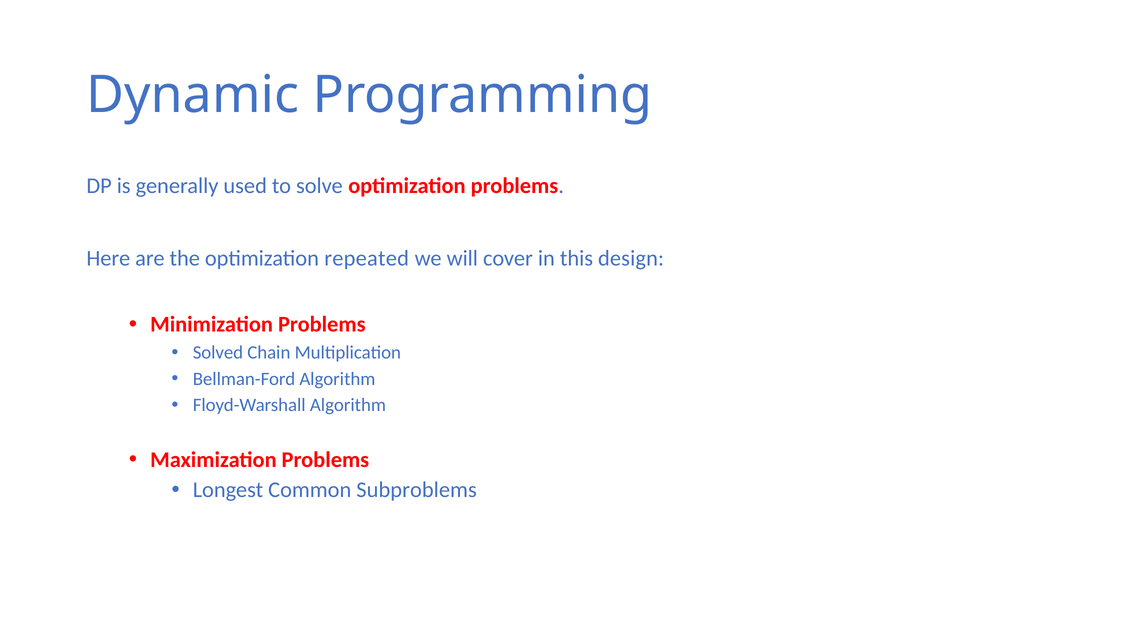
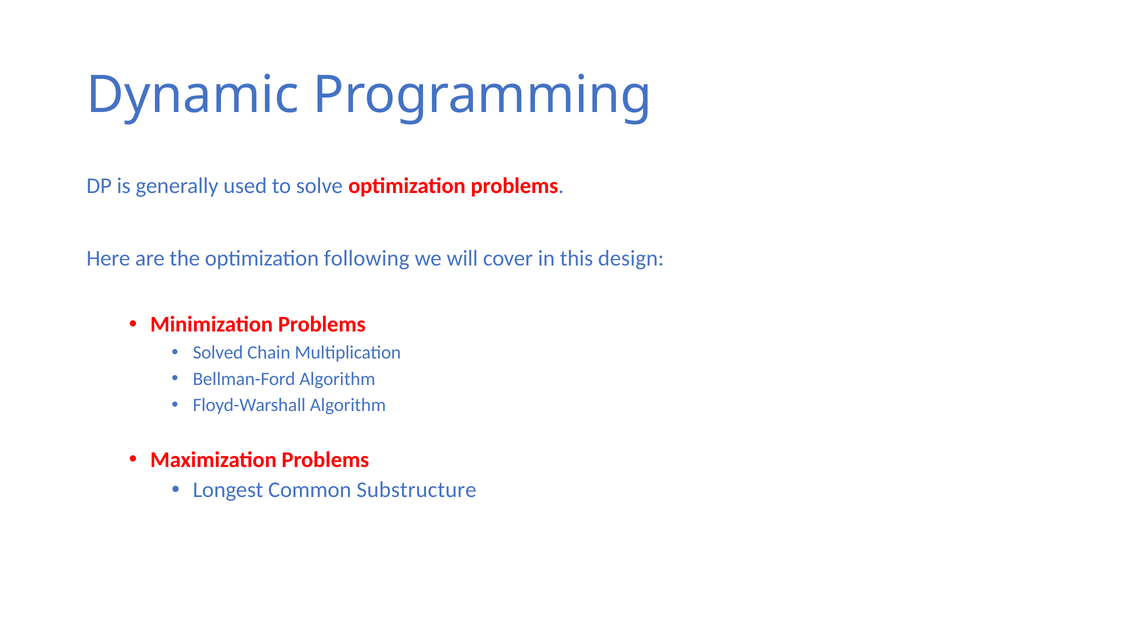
repeated: repeated -> following (367, 258)
Subproblems: Subproblems -> Substructure (417, 490)
